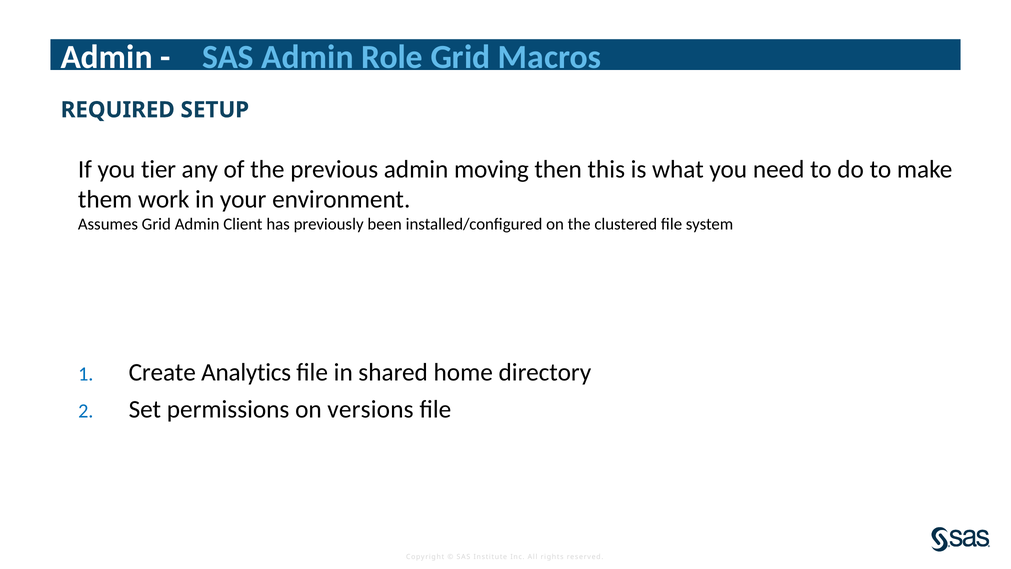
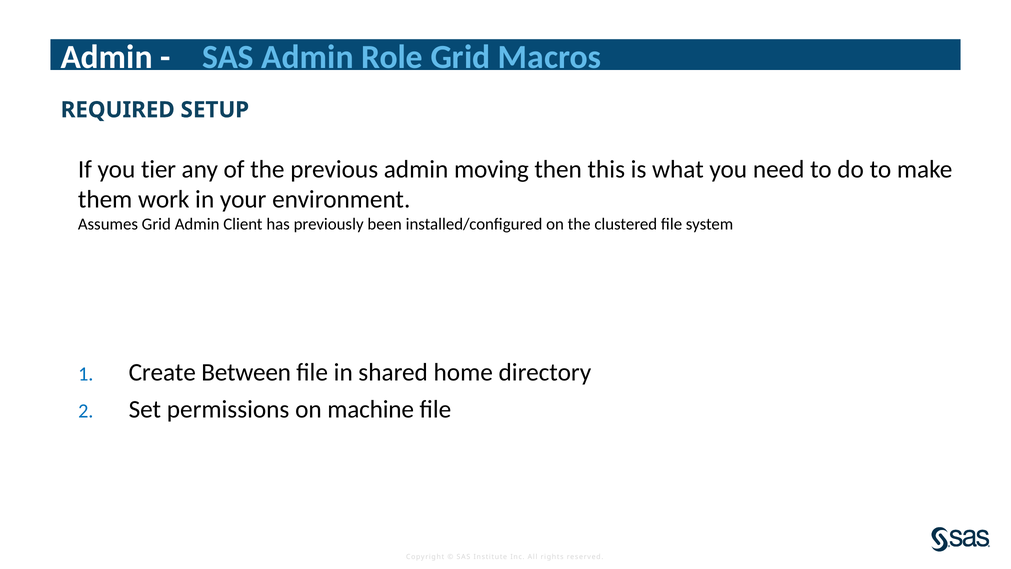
Analytics: Analytics -> Between (246, 372)
versions: versions -> machine (371, 409)
